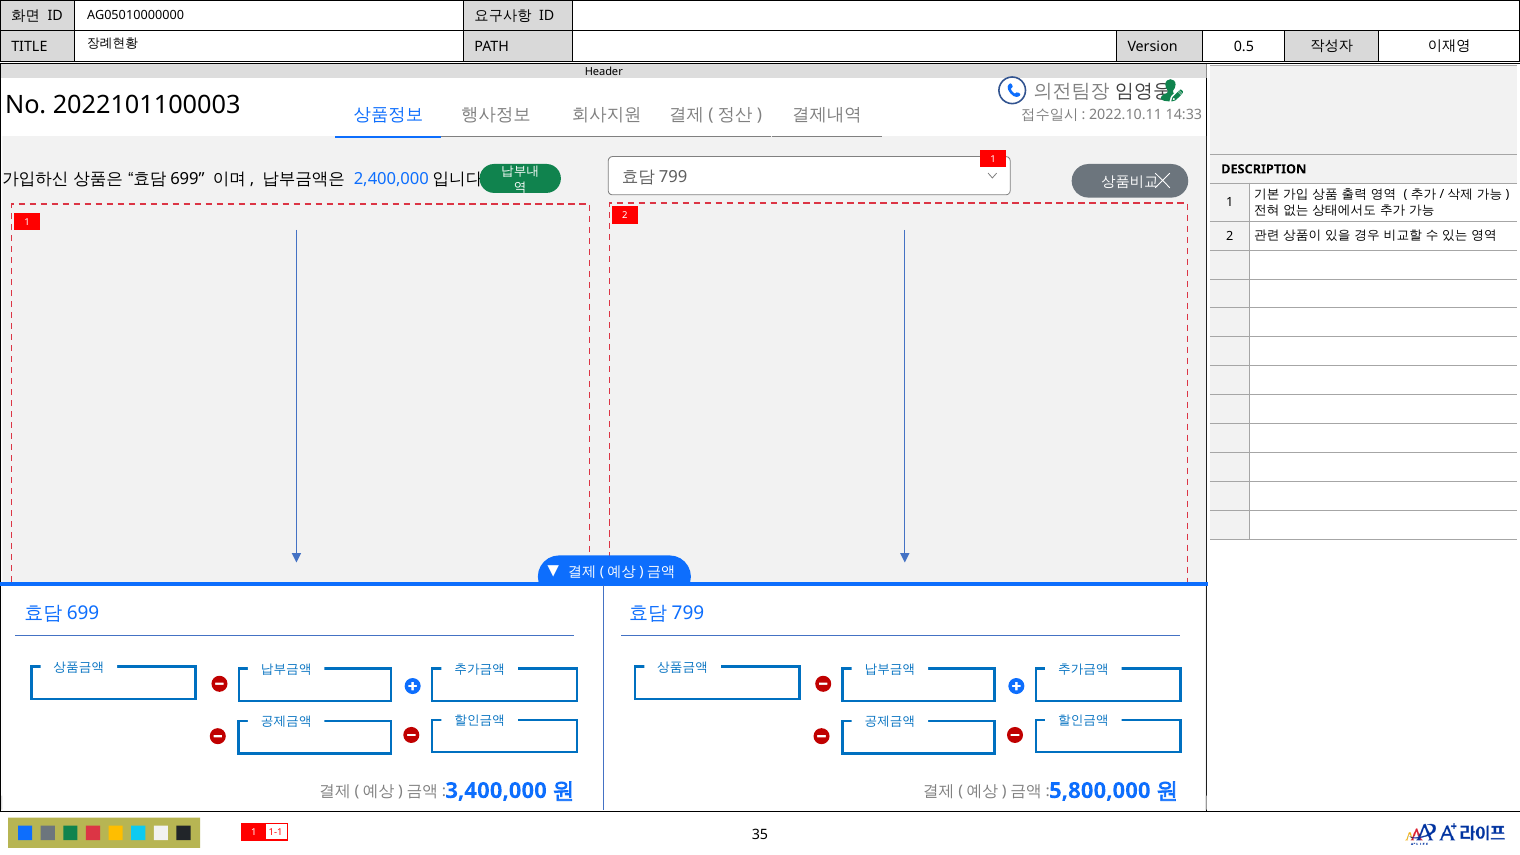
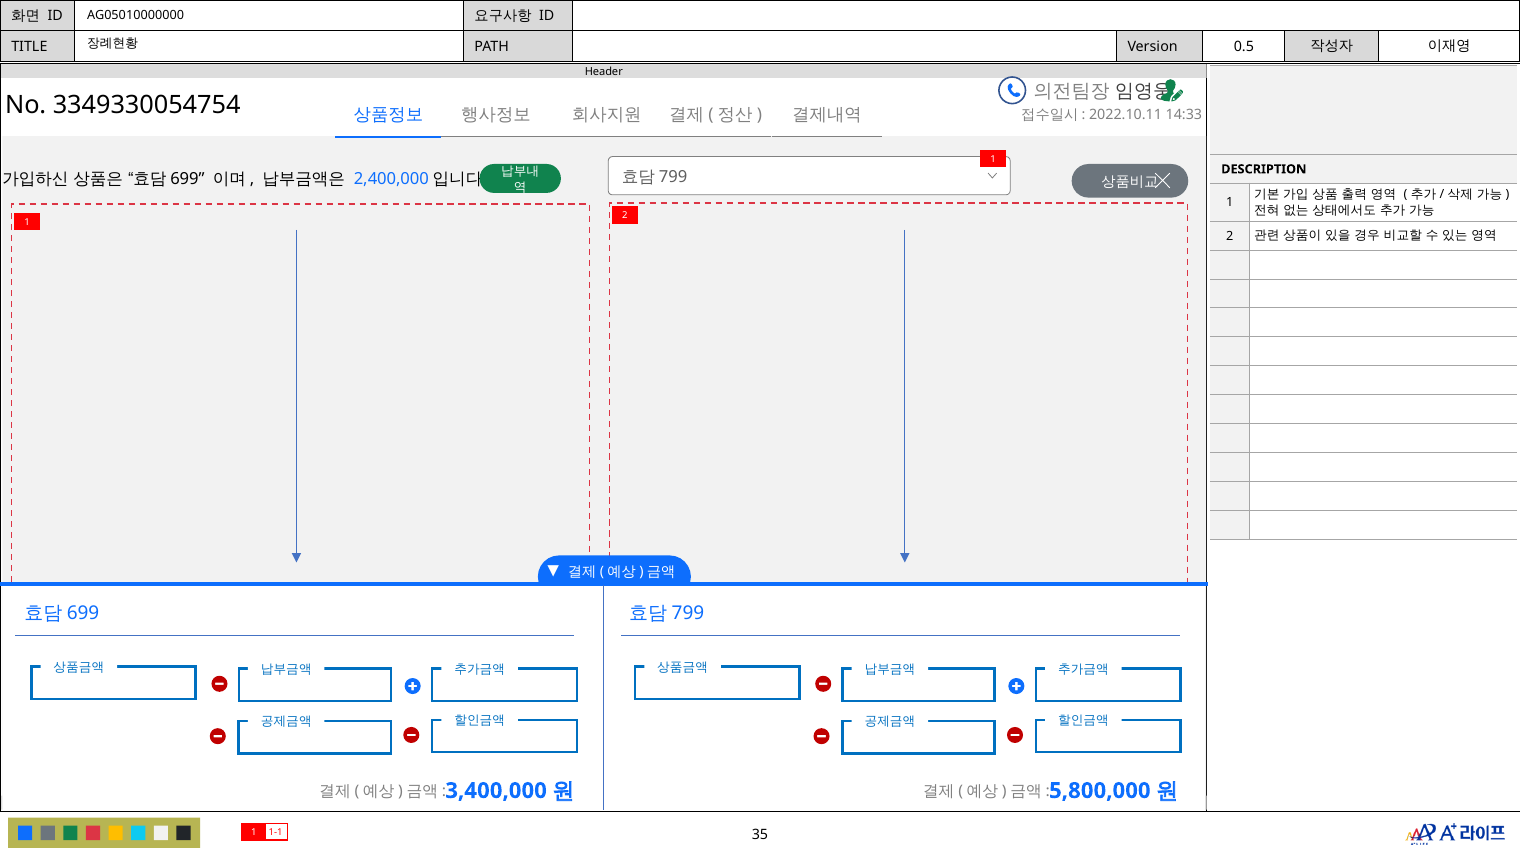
2022101100003: 2022101100003 -> 3349330054754 (147, 106)
